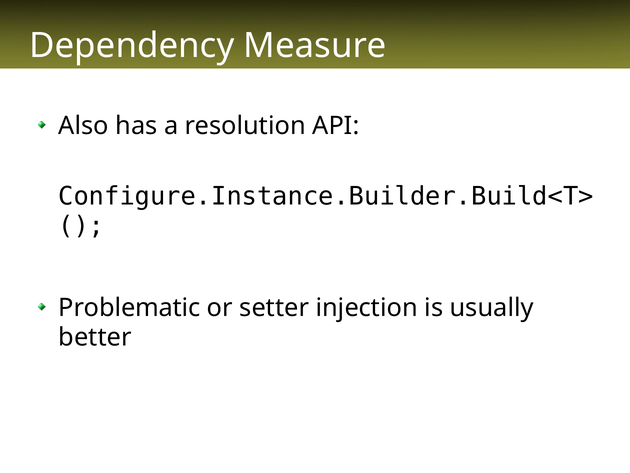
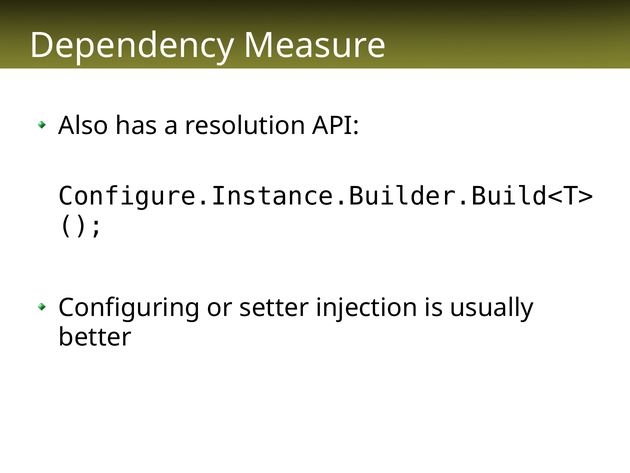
Problematic: Problematic -> Configuring (129, 308)
